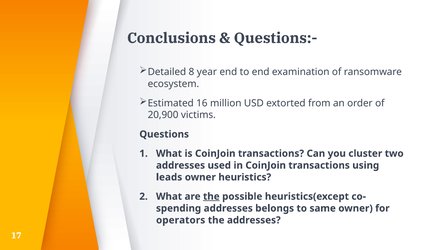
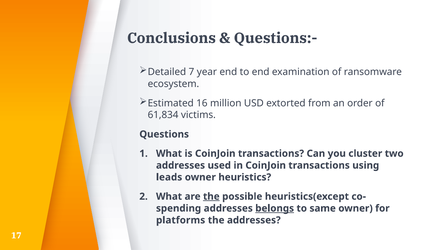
8: 8 -> 7 (191, 72)
20,900: 20,900 -> 61,834 (163, 115)
belongs underline: none -> present (275, 208)
operators: operators -> platforms (181, 220)
